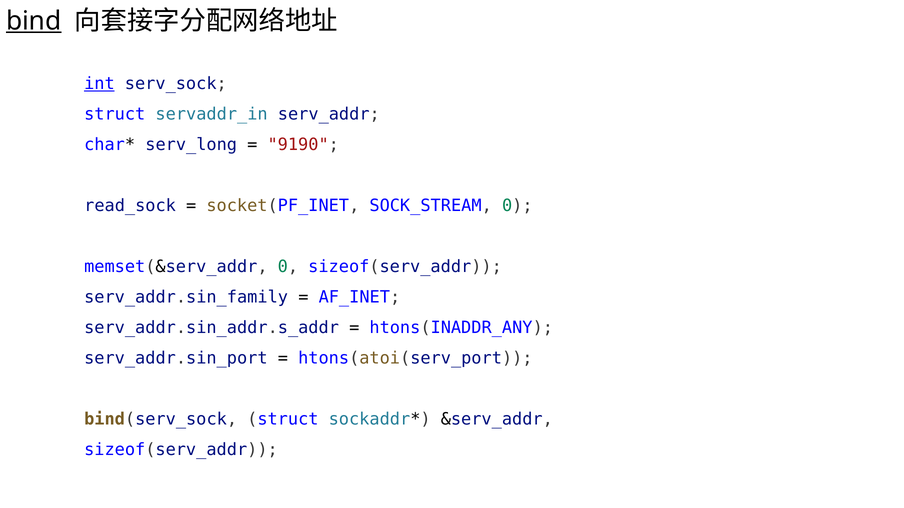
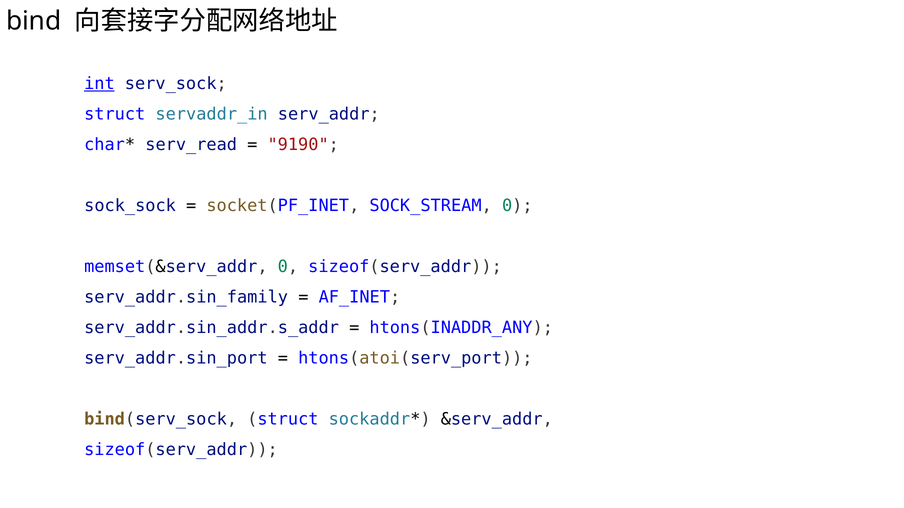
bind underline: present -> none (34, 21)
serv_long: serv_long -> serv_read (191, 145)
read_sock: read_sock -> sock_sock (130, 206)
